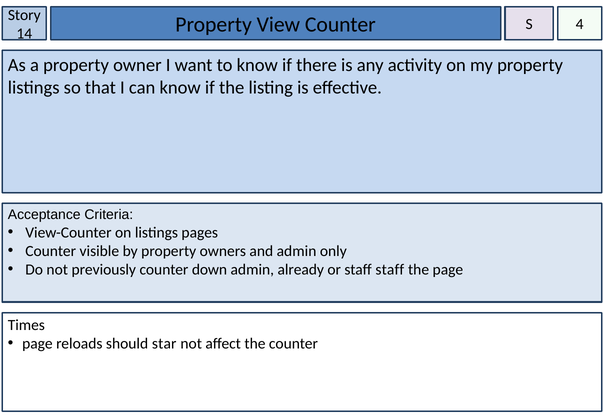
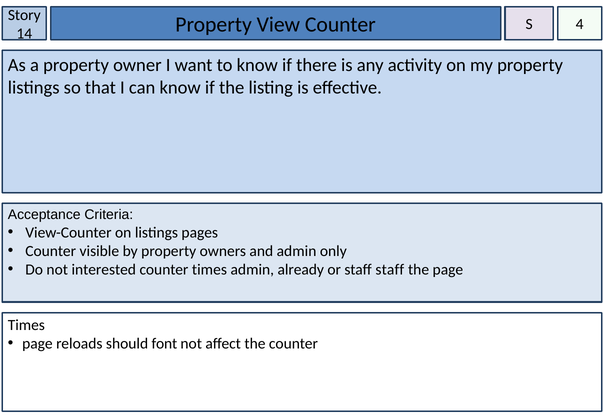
previously: previously -> interested (104, 270)
counter down: down -> times (209, 270)
star: star -> font (164, 344)
